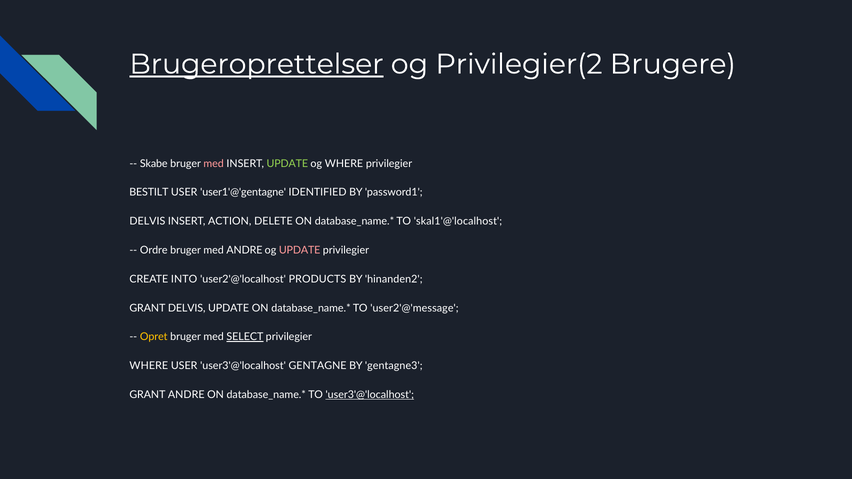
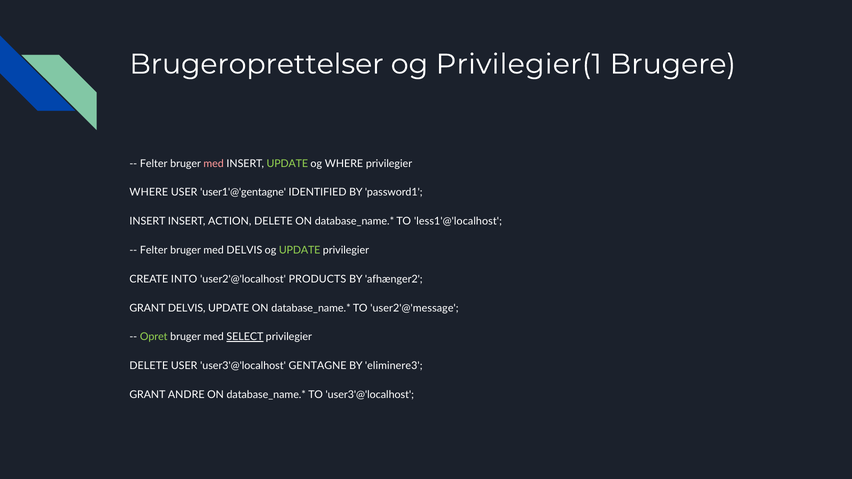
Brugeroprettelser underline: present -> none (256, 64)
Privilegier(2: Privilegier(2 -> Privilegier(1 (519, 64)
Skabe: Skabe -> Felter (154, 164)
BESTILT: BESTILT -> WHERE (149, 193)
DELVIS: DELVIS -> INSERT (147, 221)
skal1'@'localhost: skal1'@'localhost -> less1'@'localhost (458, 221)
Ordre: Ordre -> Felter (154, 250)
med ANDRE: ANDRE -> DELVIS (244, 250)
UPDATE colour: pink -> light green (300, 250)
hinanden2: hinanden2 -> afhænger2 (394, 279)
Opret colour: yellow -> light green (154, 337)
WHERE: WHERE -> DELETE (149, 366)
gentagne3: gentagne3 -> eliminere3 (394, 366)
user3'@'localhost underline: present -> none (370, 395)
